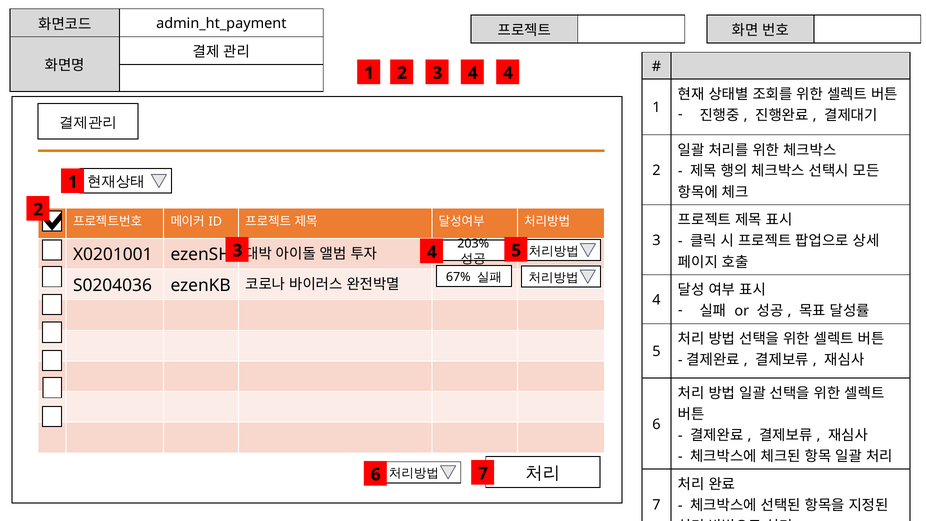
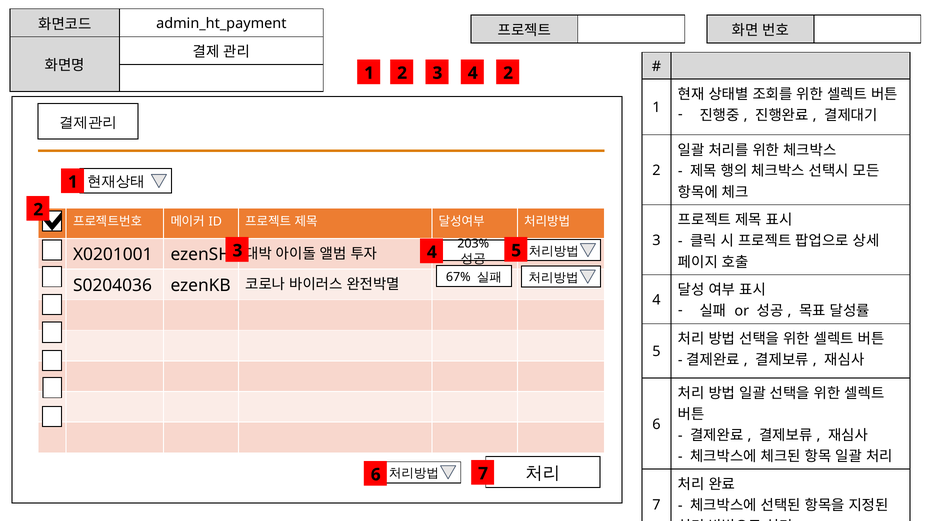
4 4: 4 -> 2 (508, 73)
